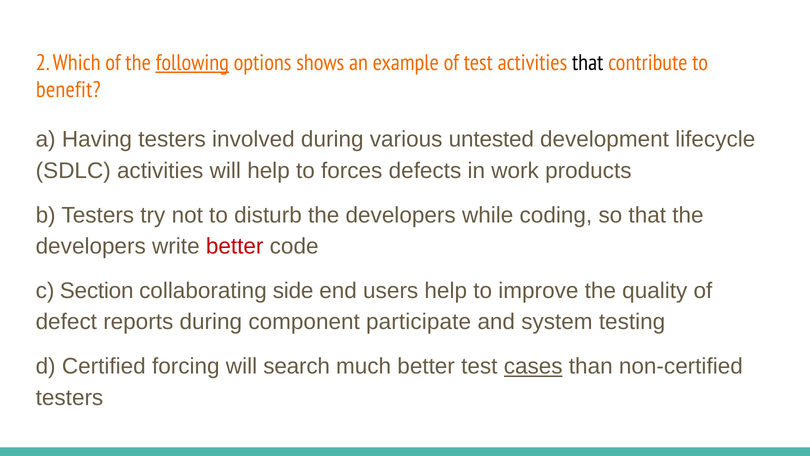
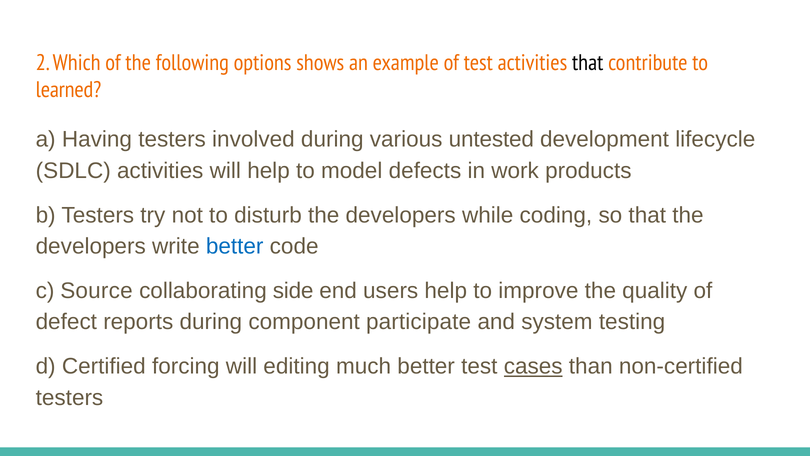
following underline: present -> none (192, 63)
benefit: benefit -> learned (68, 90)
forces: forces -> model (352, 170)
better colour: red -> blue (235, 246)
Section: Section -> Source (96, 291)
search: search -> editing (297, 366)
